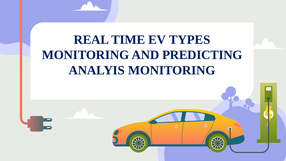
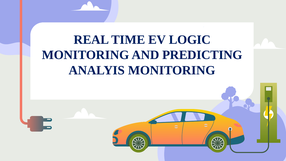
TYPES: TYPES -> LOGIC (190, 40)
